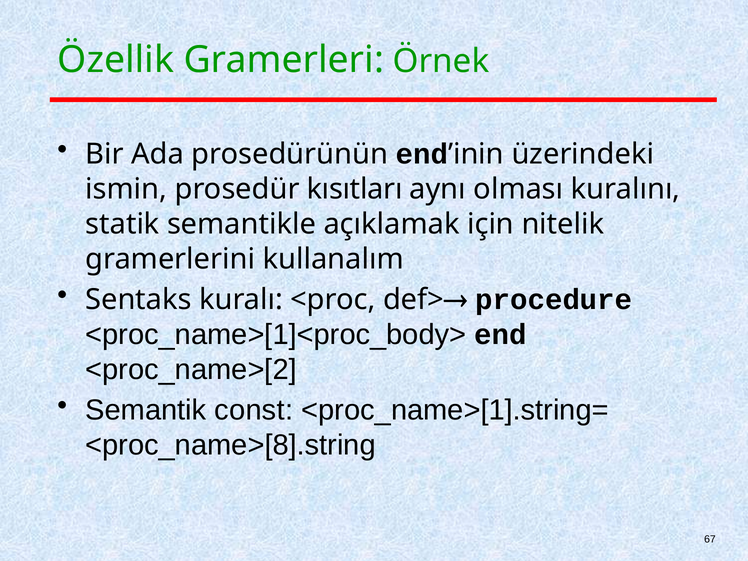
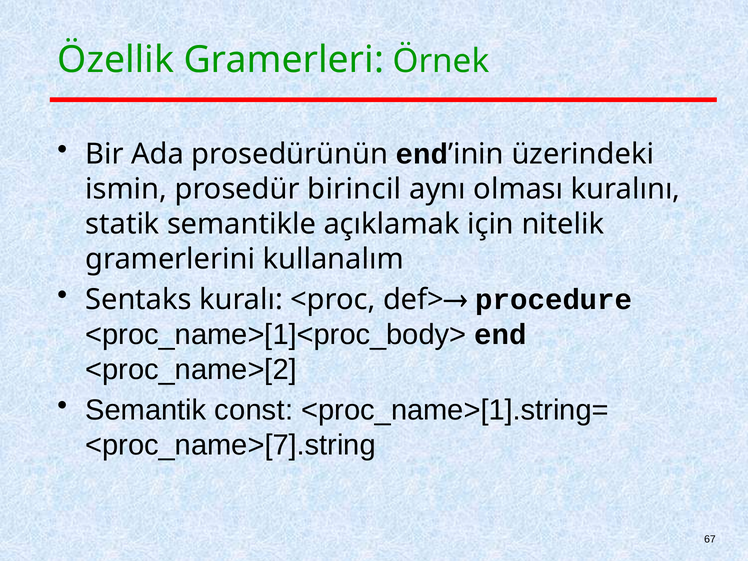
kısıtları: kısıtları -> birincil (354, 189)
<proc_name>[8].string: <proc_name>[8].string -> <proc_name>[7].string (231, 445)
